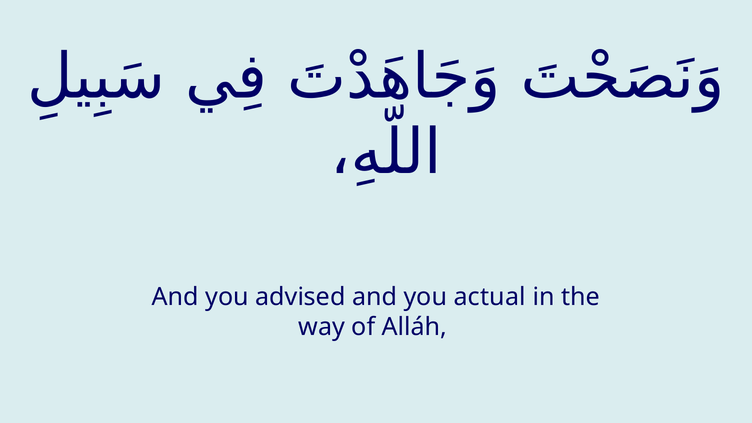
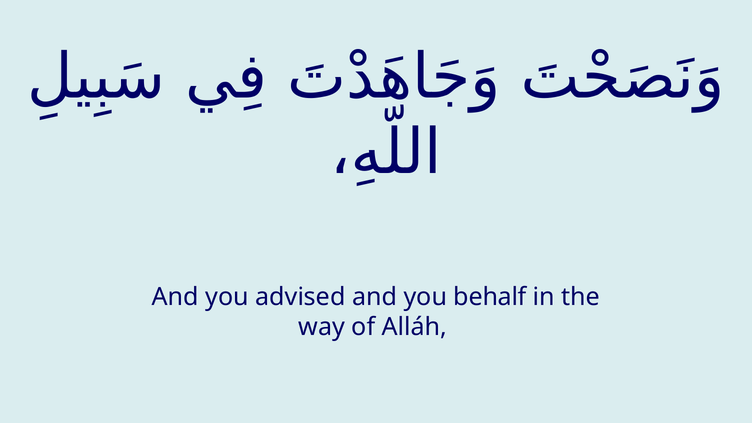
actual: actual -> behalf (490, 297)
